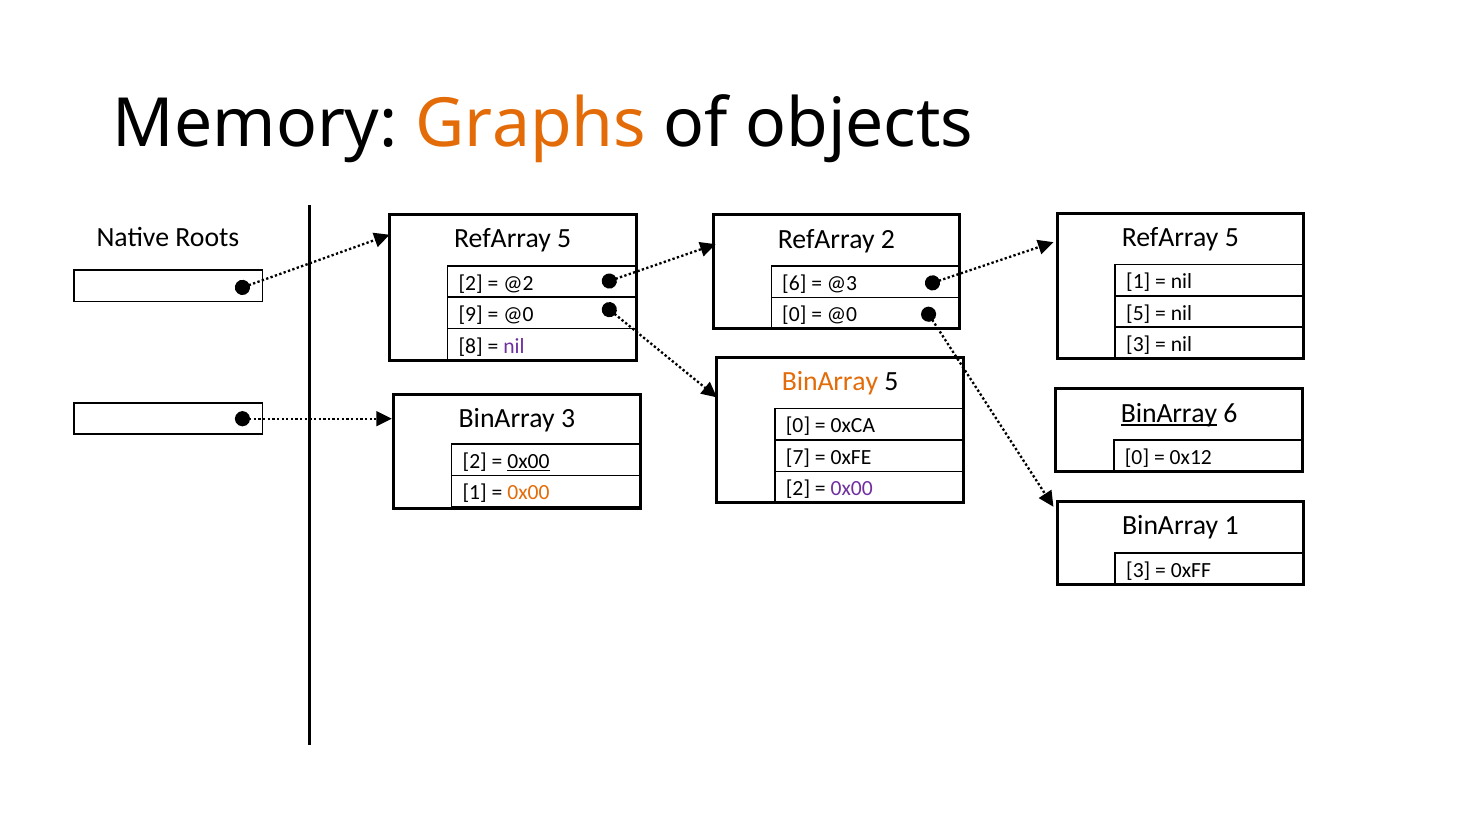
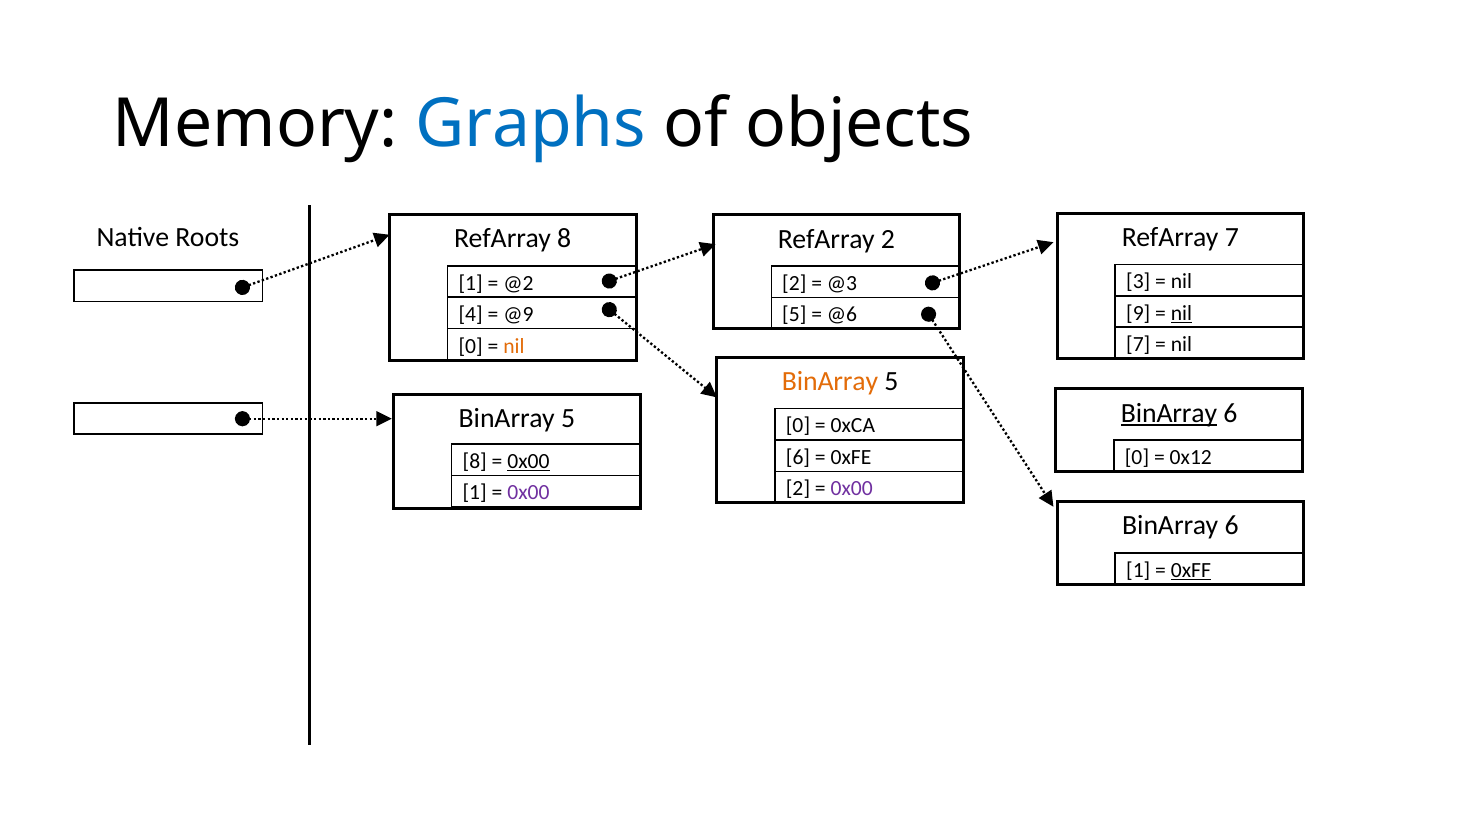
Graphs colour: orange -> blue (531, 124)
5: 5 -> 7 (1232, 237)
5: 5 -> 8 (564, 239)
1: 1 -> 3 (1138, 281)
2: 2 -> 1 (471, 283)
6: 6 -> 2 (794, 283)
5: 5 -> 9 (1138, 313)
nil underline: none -> present (1181, 313)
9: 9 -> 4 (471, 314)
@0: @0 -> @9 (518, 314)
0: 0 -> 5 (794, 314)
@0: @0 -> @6 (842, 314)
3: 3 -> 7 (1138, 344)
8: 8 -> 0 (471, 346)
nil colour: purple -> orange (514, 346)
3: 3 -> 5 (568, 418)
7: 7 -> 6 (798, 457)
2: 2 -> 8 (475, 461)
0x00 colour: orange -> purple (528, 492)
1: 1 -> 6 (1232, 525)
3: 3 -> 1 (1138, 570)
0xFF underline: none -> present (1191, 570)
